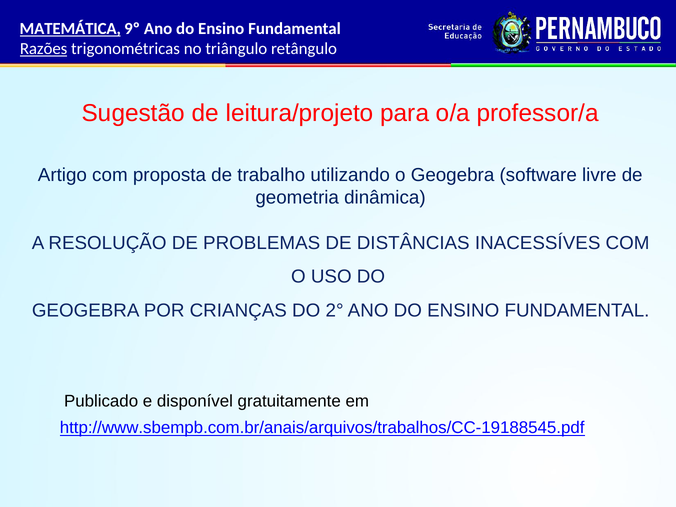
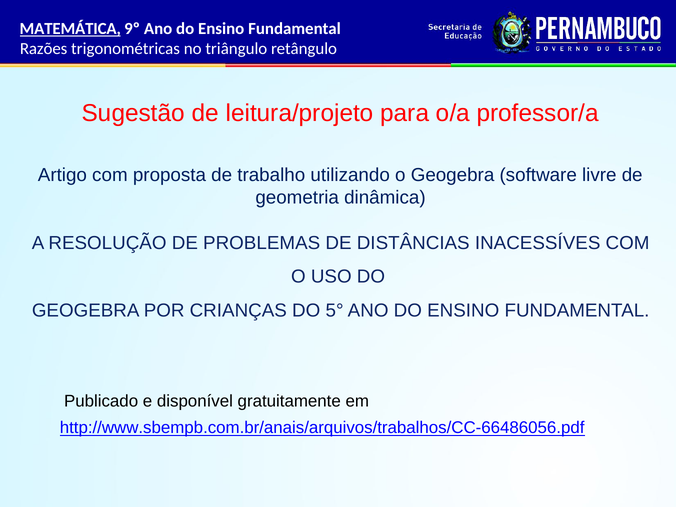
Razões underline: present -> none (44, 49)
2°: 2° -> 5° (335, 311)
http://www.sbempb.com.br/anais/arquivos/trabalhos/CC-19188545.pdf: http://www.sbempb.com.br/anais/arquivos/trabalhos/CC-19188545.pdf -> http://www.sbempb.com.br/anais/arquivos/trabalhos/CC-66486056.pdf (322, 428)
